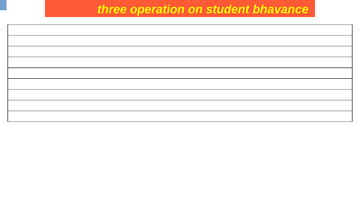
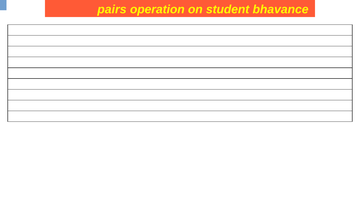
three: three -> pairs (112, 9)
